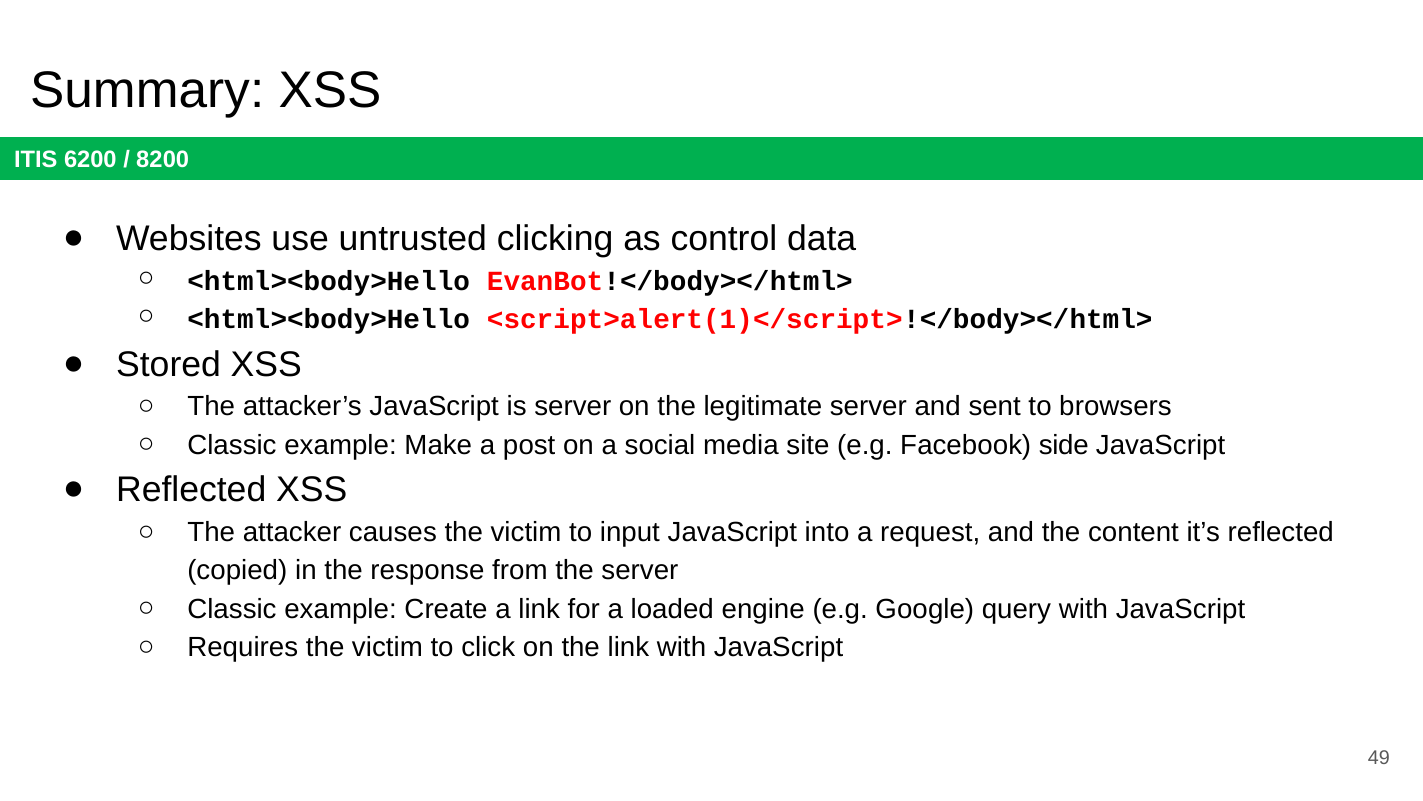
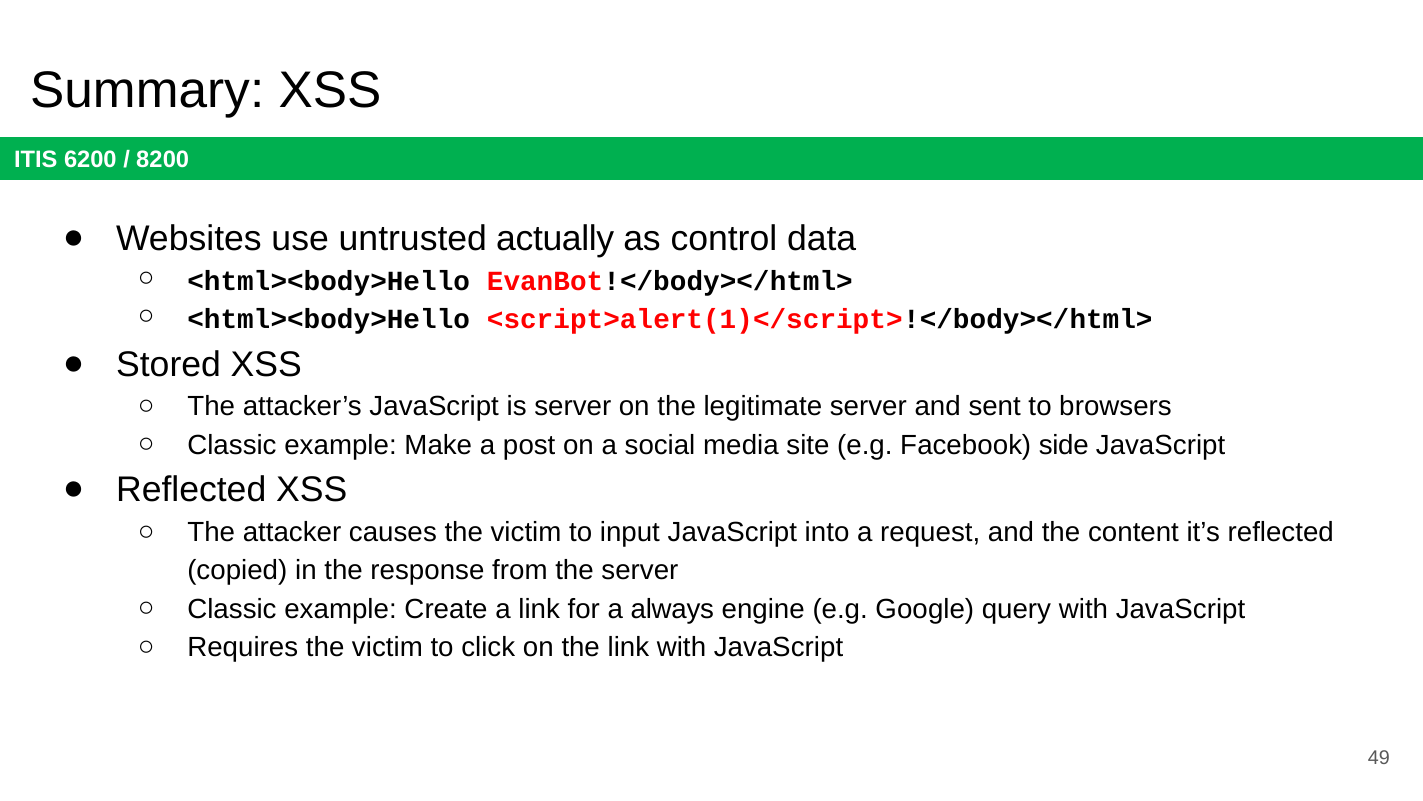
clicking: clicking -> actually (555, 238)
loaded: loaded -> always (672, 609)
